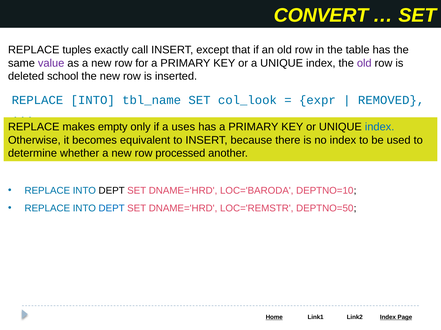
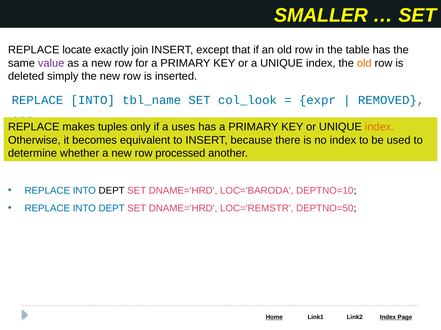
CONVERT: CONVERT -> SMALLER (321, 15)
tuples: tuples -> locate (77, 50)
call: call -> join (140, 50)
old colour: purple -> orange (364, 63)
school: school -> simply (63, 76)
empty: empty -> tuples (113, 127)
index colour: blue -> orange (380, 127)
